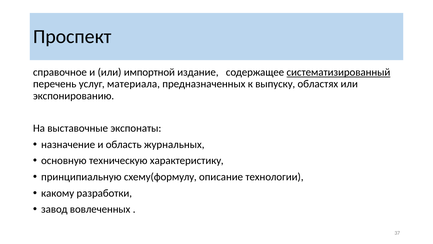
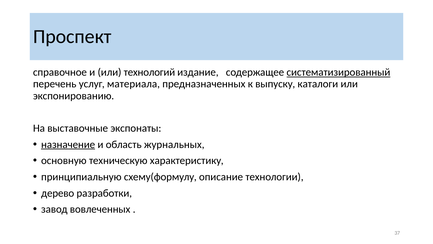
импортной: импортной -> технологий (149, 72)
областях: областях -> каталоги (318, 84)
назначение underline: none -> present (68, 144)
какому: какому -> дерево (58, 193)
